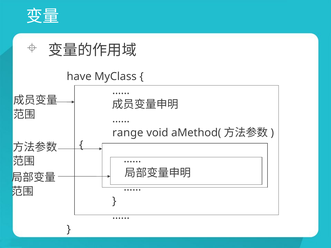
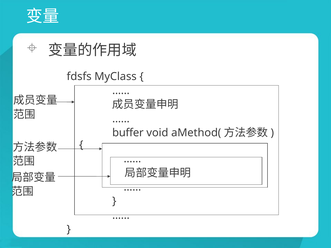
have: have -> fdsfs (79, 76)
range: range -> buffer (128, 133)
